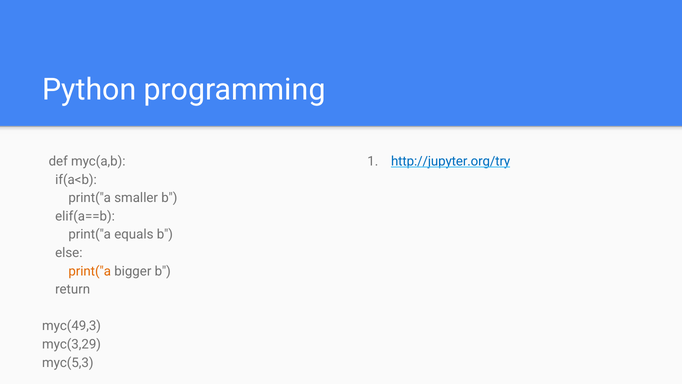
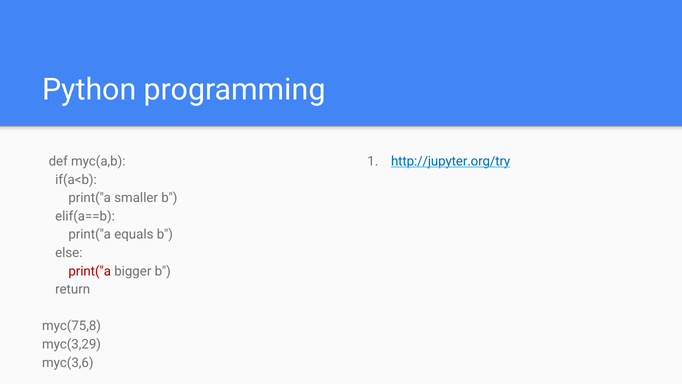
print("a colour: orange -> red (90, 271)
myc(49,3: myc(49,3 -> myc(75,8 (71, 326)
myc(5,3: myc(5,3 -> myc(3,6 (68, 362)
